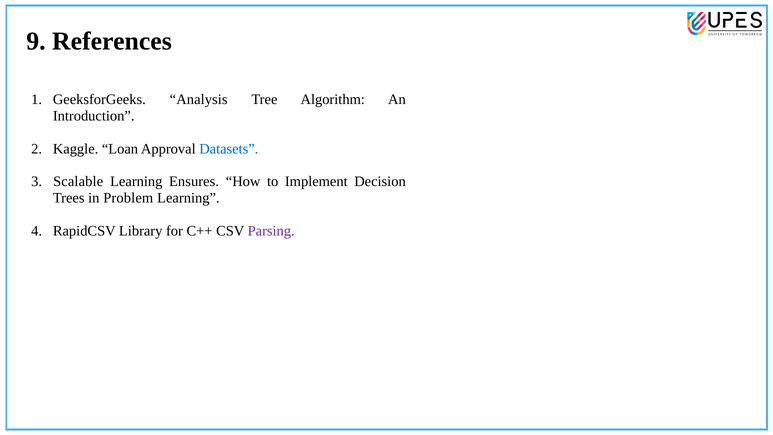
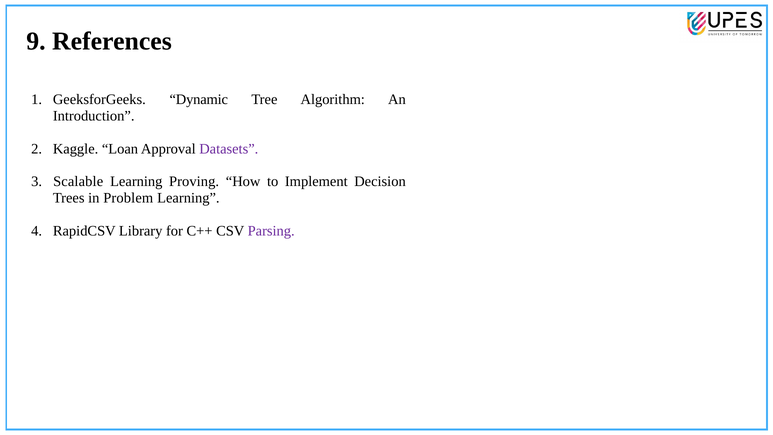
Analysis: Analysis -> Dynamic (199, 99)
Datasets colour: blue -> purple (229, 149)
Ensures: Ensures -> Proving (194, 182)
